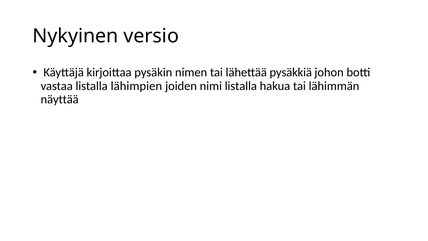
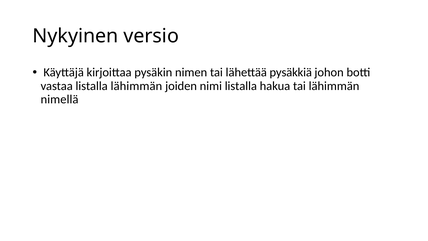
listalla lähimpien: lähimpien -> lähimmän (136, 86)
näyttää: näyttää -> nimellä (60, 99)
